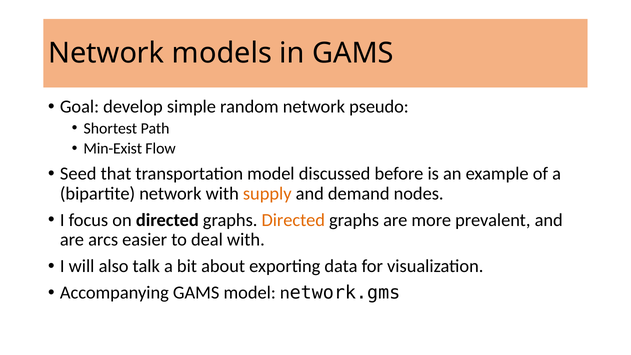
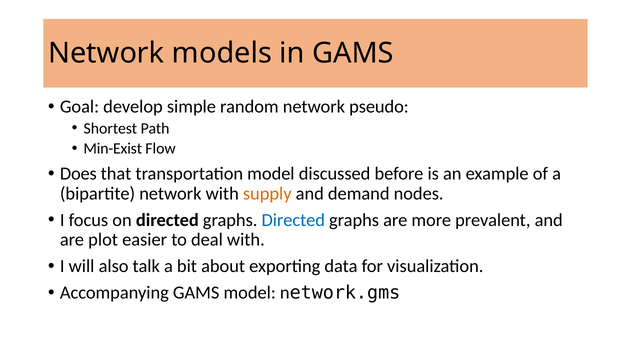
Seed: Seed -> Does (78, 174)
Directed colour: orange -> blue (293, 220)
arcs: arcs -> plot (103, 240)
